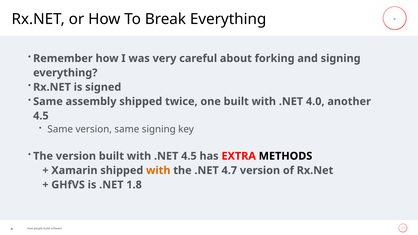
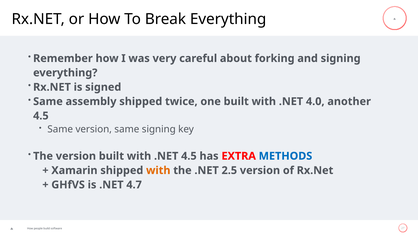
METHODS colour: black -> blue (285, 156)
4.7: 4.7 -> 2.5 (229, 171)
1.8: 1.8 -> 4.7 (134, 185)
